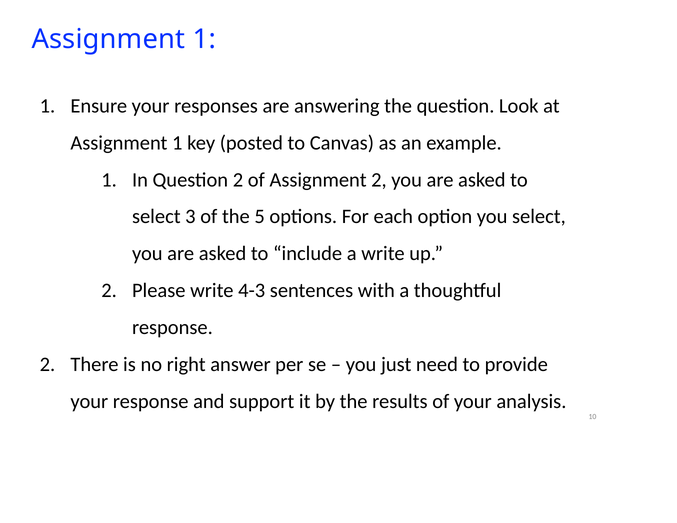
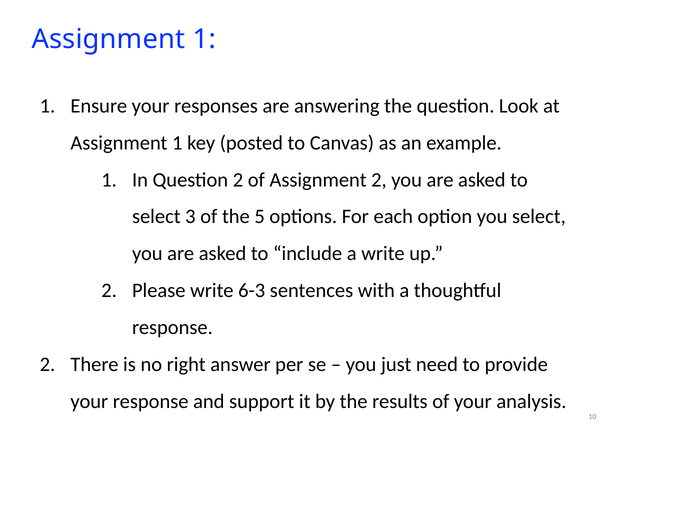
4-3: 4-3 -> 6-3 (252, 291)
